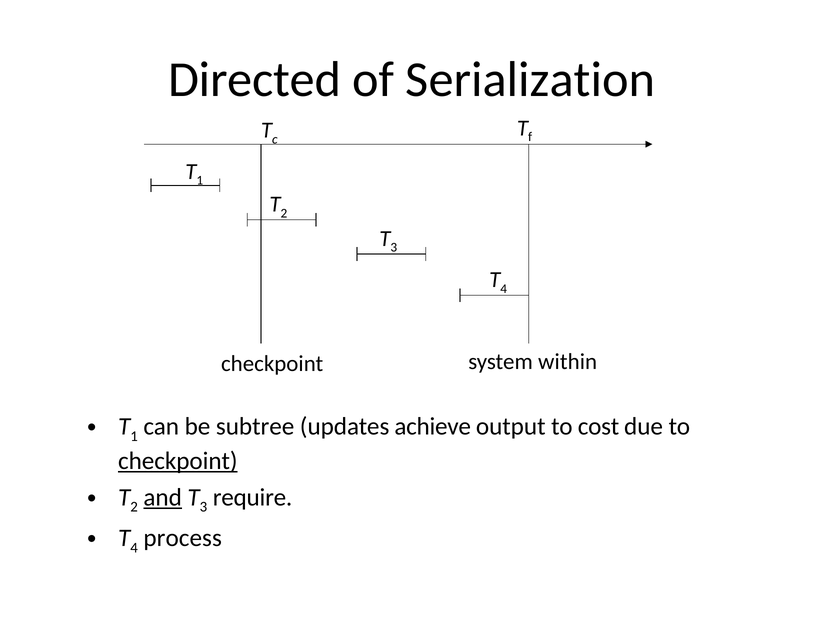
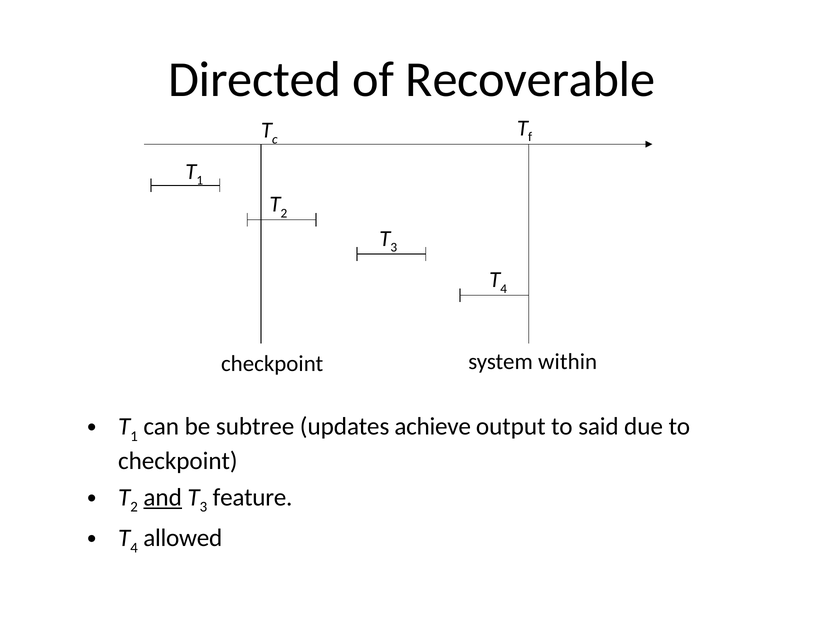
Serialization: Serialization -> Recoverable (530, 80)
cost: cost -> said (598, 426)
checkpoint underline: present -> none (178, 461)
require: require -> feature (253, 497)
process: process -> allowed (183, 538)
